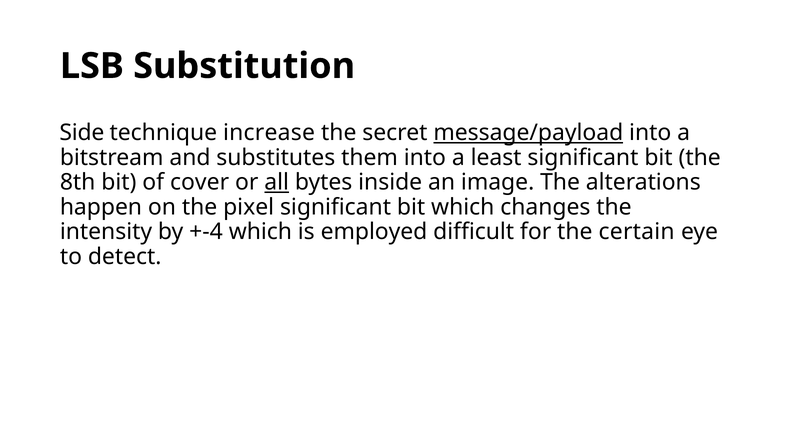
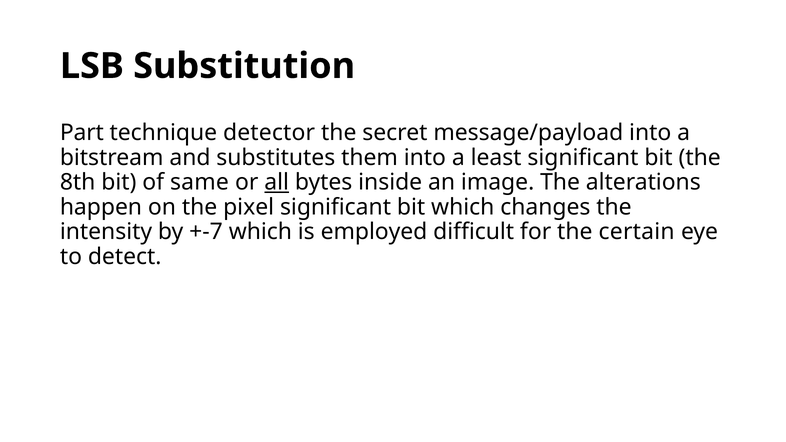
Side: Side -> Part (82, 133)
increase: increase -> detector (269, 133)
message/payload underline: present -> none (528, 133)
cover: cover -> same (199, 182)
+-4: +-4 -> +-7 (206, 232)
